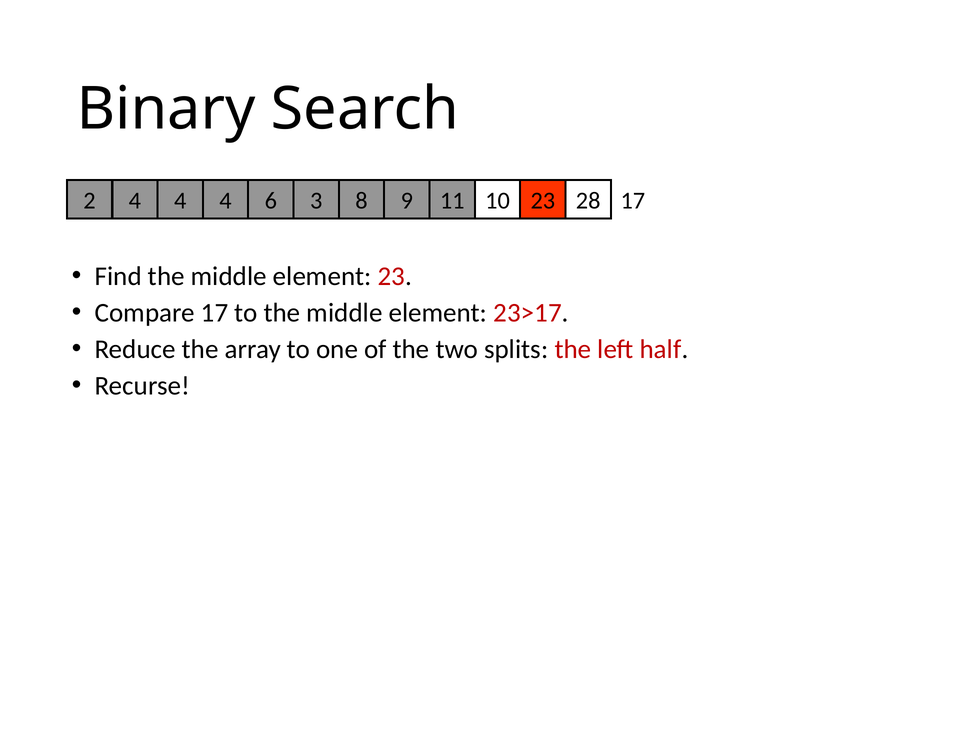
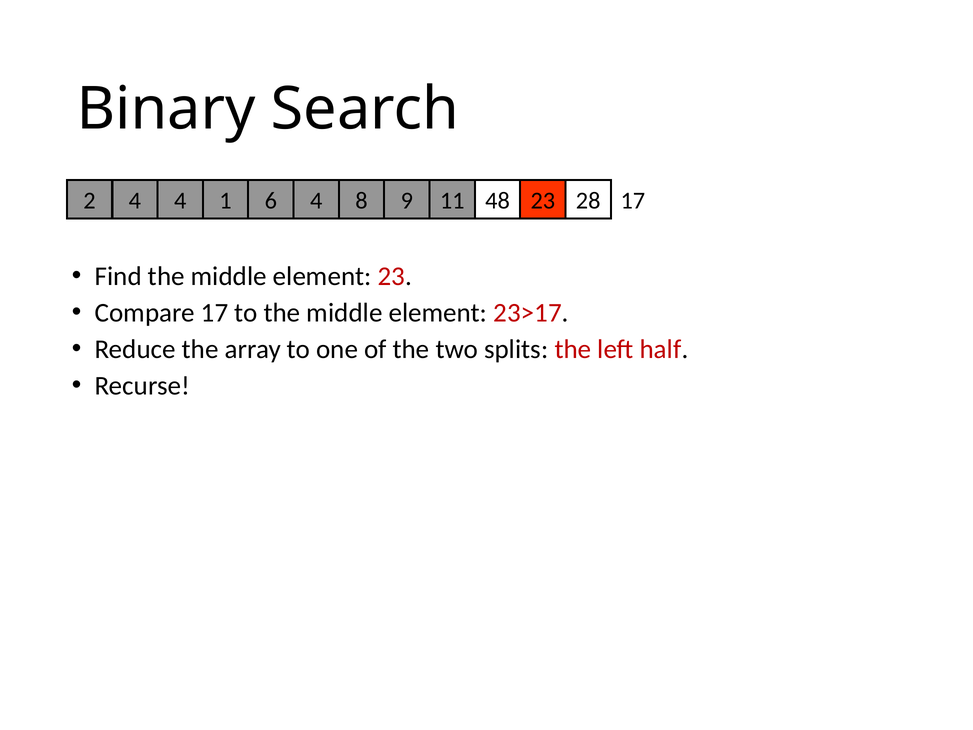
4 4 4: 4 -> 1 (226, 201)
6 3: 3 -> 4 (316, 201)
10: 10 -> 48 (498, 201)
